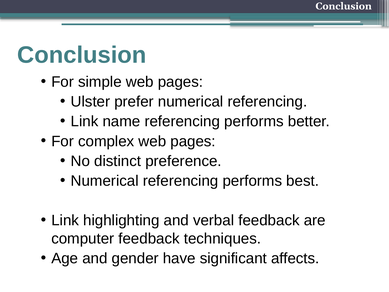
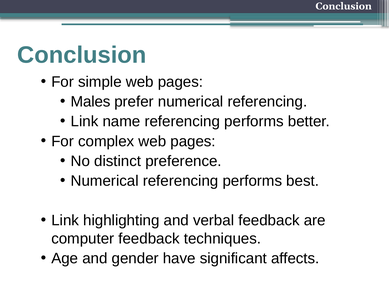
Ulster: Ulster -> Males (91, 102)
